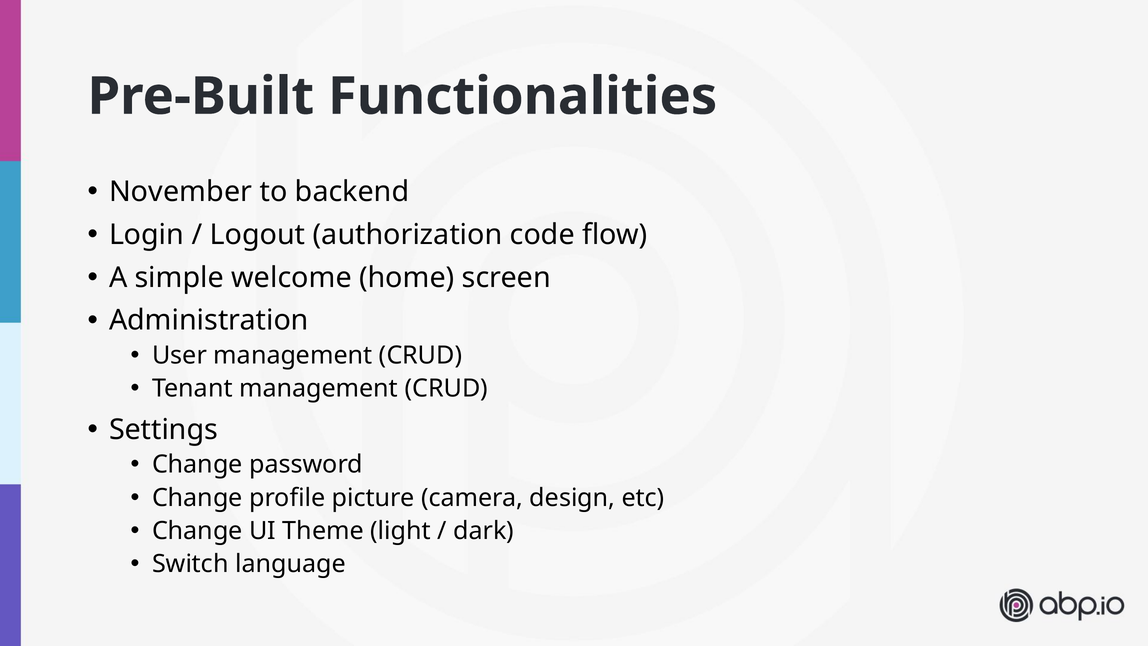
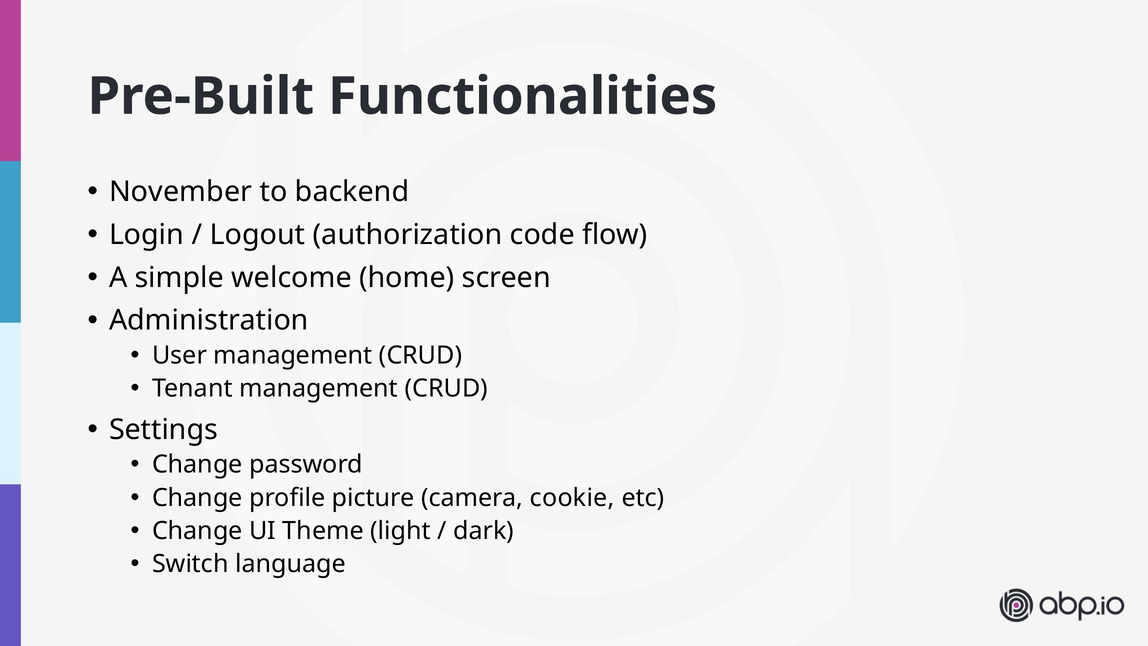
design: design -> cookie (572, 498)
